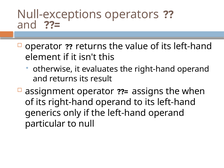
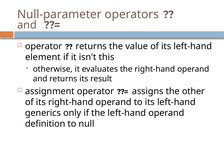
Null-exceptions: Null-exceptions -> Null-parameter (59, 14)
when: when -> other (193, 91)
particular: particular -> definition (45, 124)
